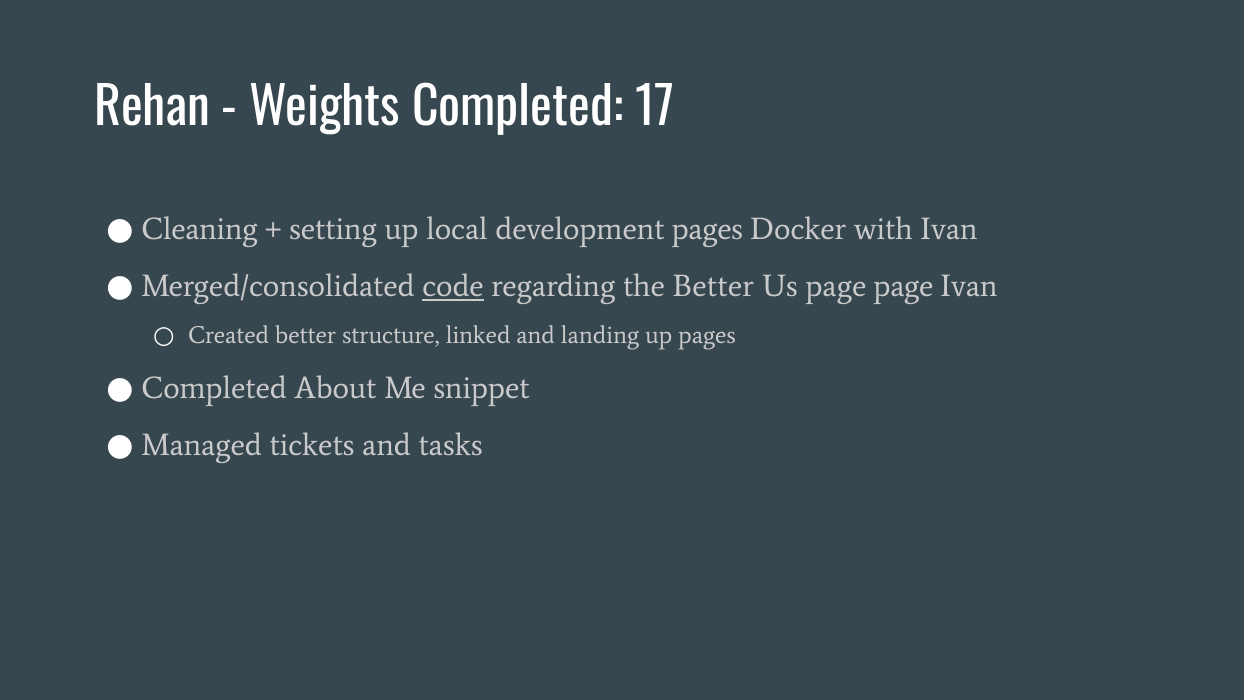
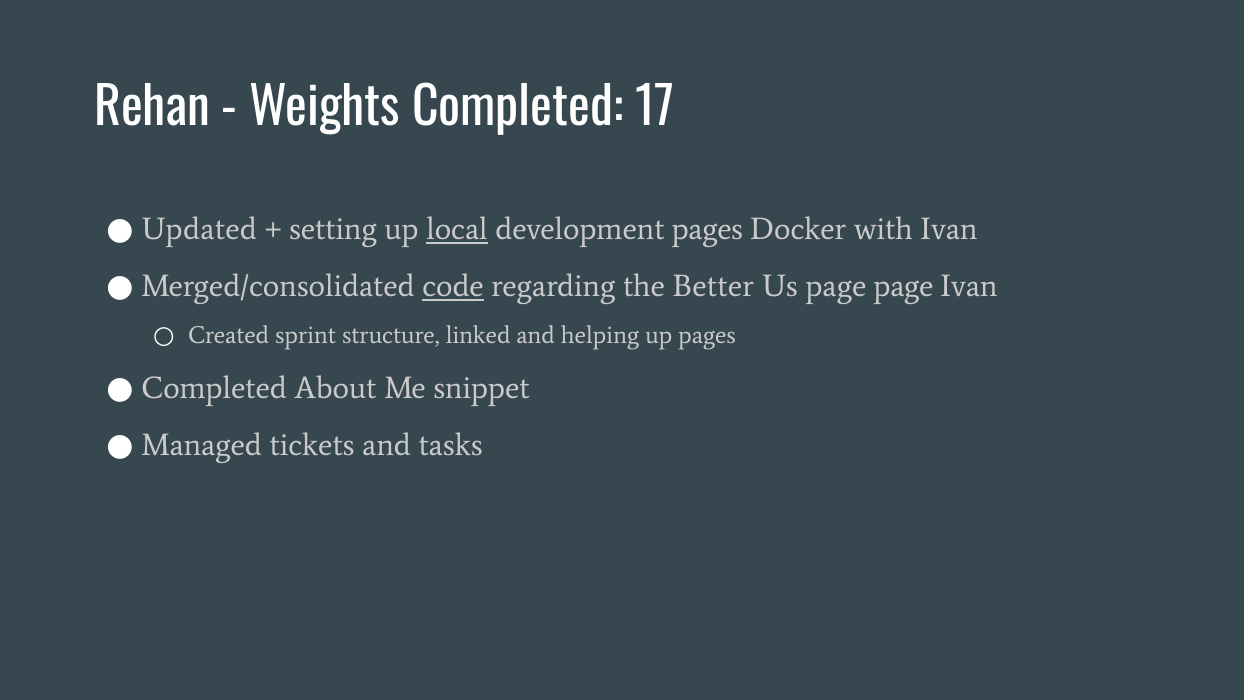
Cleaning: Cleaning -> Updated (199, 229)
local underline: none -> present (457, 229)
Created better: better -> sprint (306, 335)
landing: landing -> helping (600, 335)
